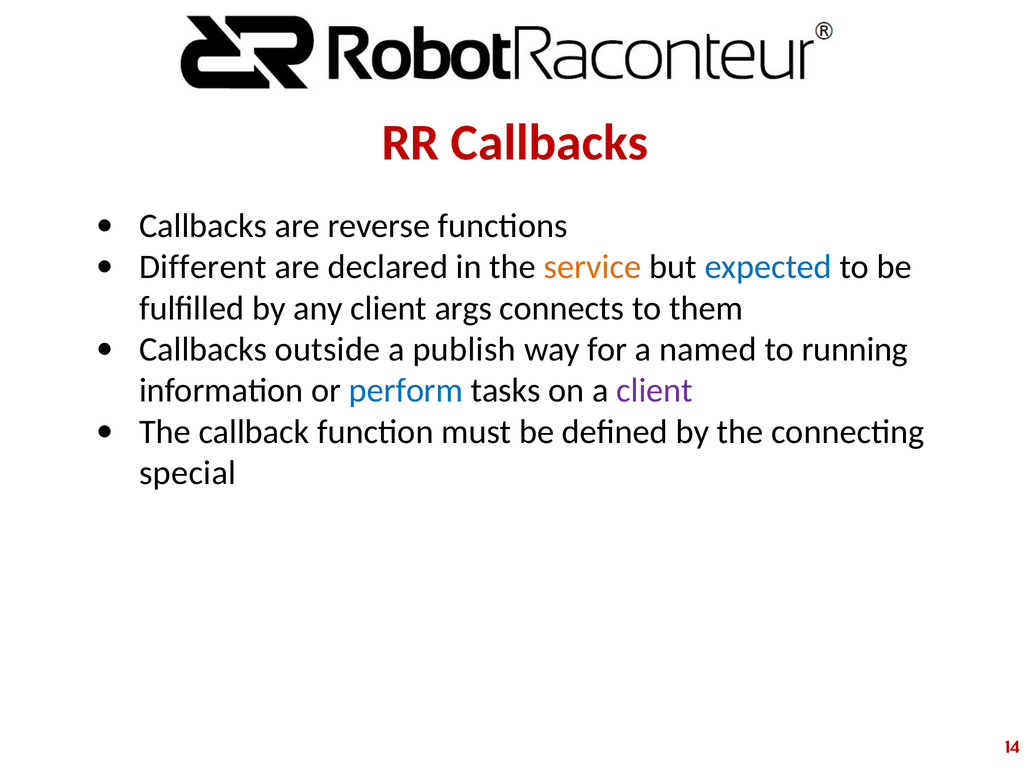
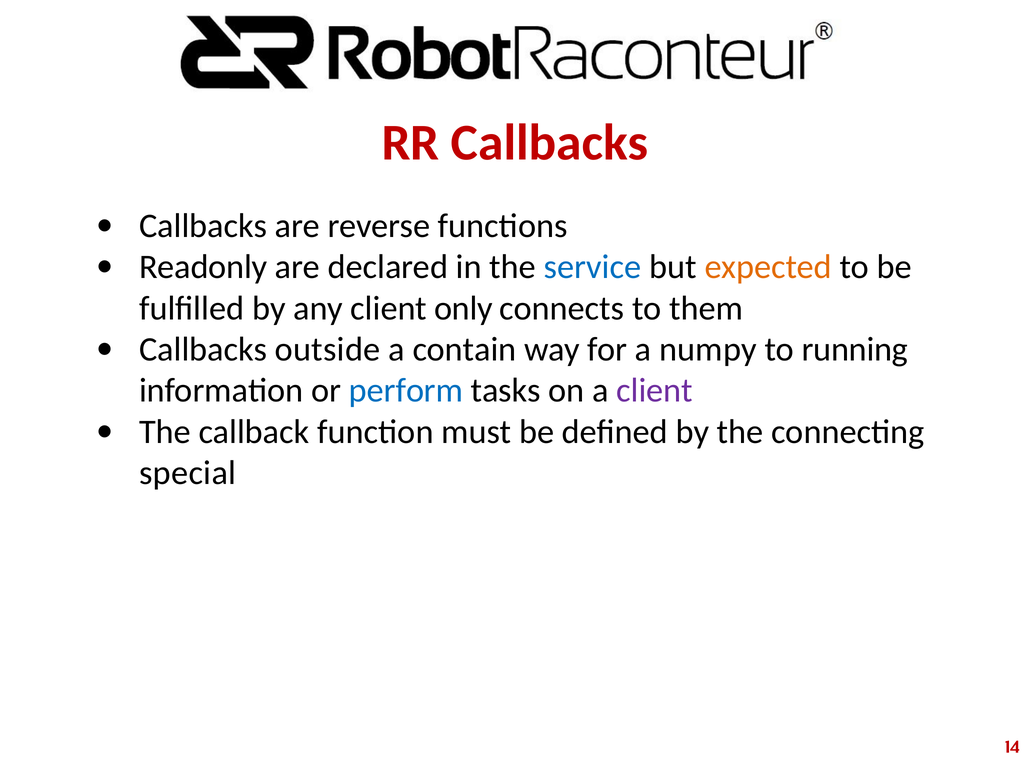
Different: Different -> Readonly (203, 267)
service colour: orange -> blue (593, 267)
expected colour: blue -> orange (768, 267)
args: args -> only (463, 308)
publish: publish -> contain (464, 349)
named: named -> numpy (708, 349)
